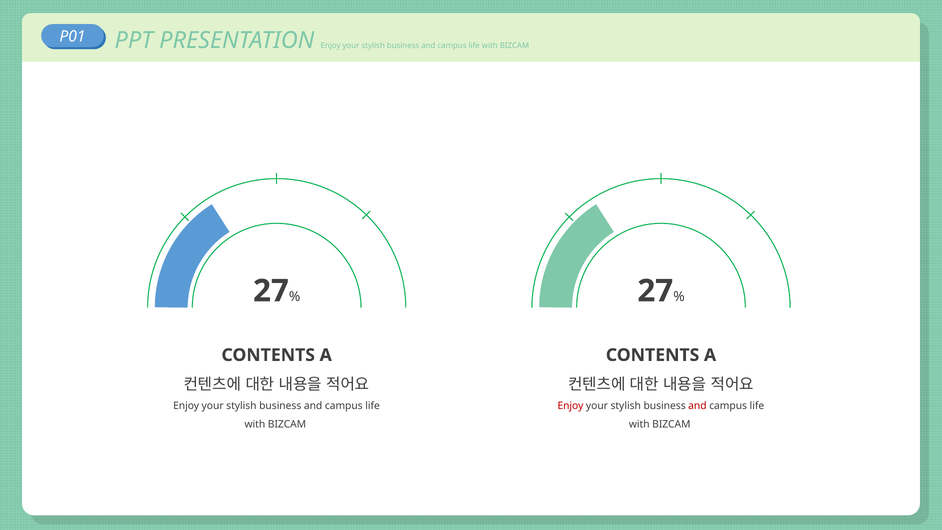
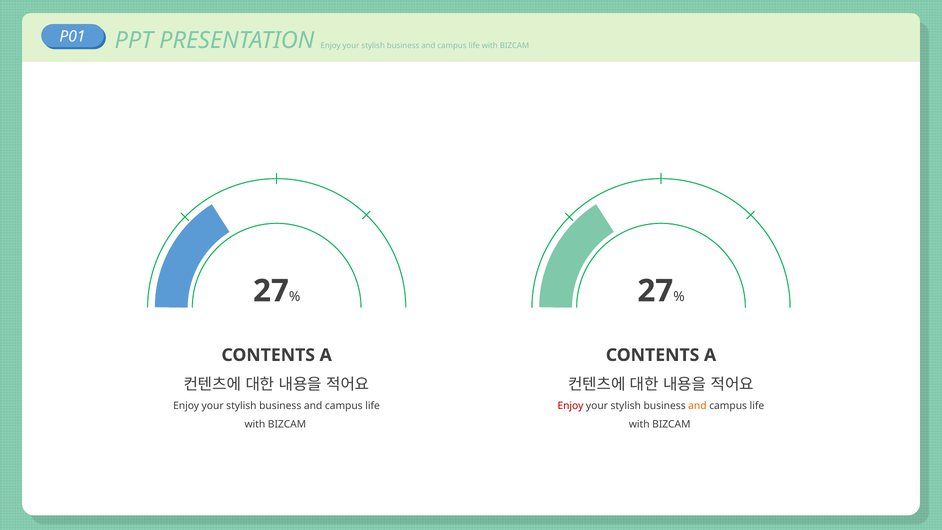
and colour: red -> orange (697, 406)
